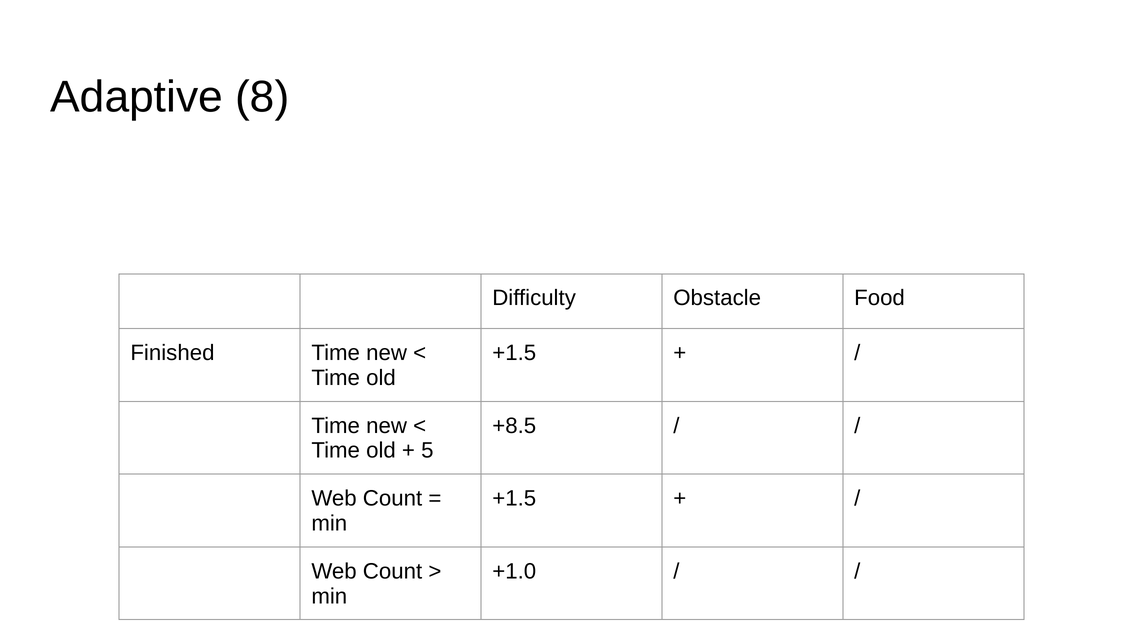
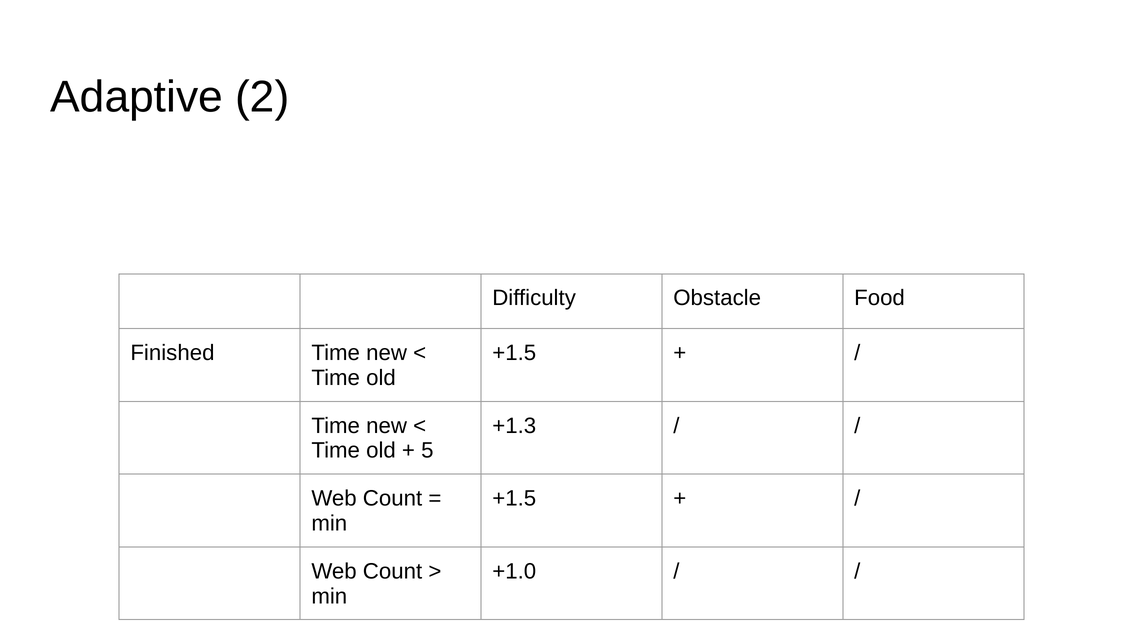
8: 8 -> 2 (262, 97)
+8.5: +8.5 -> +1.3 (514, 426)
